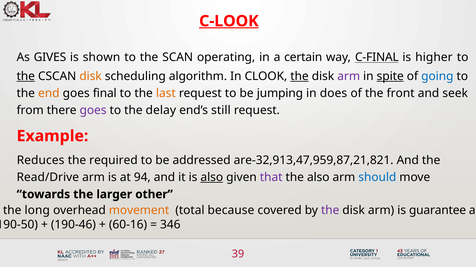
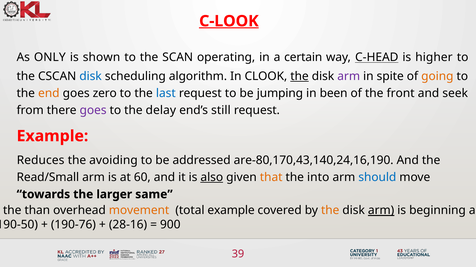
GIVES: GIVES -> ONLY (50, 57)
C-FINAL: C-FINAL -> C-HEAD (377, 57)
the underline: present -> none (26, 76)
disk colour: orange -> blue (91, 76)
spite underline: present -> none (390, 76)
going colour: blue -> orange (437, 76)
final: final -> zero (105, 94)
last colour: orange -> blue (166, 94)
does: does -> been (334, 94)
required: required -> avoiding (113, 161)
are-32,913,47,959,87,21,821: are-32,913,47,959,87,21,821 -> are-80,170,43,140,24,16,190 (314, 161)
Read/Drive: Read/Drive -> Read/Small (48, 178)
94: 94 -> 60 (142, 178)
that colour: purple -> orange (271, 178)
the also: also -> into (318, 178)
other: other -> same (154, 195)
long: long -> than (37, 211)
total because: because -> example (231, 211)
the colour: purple -> orange (330, 211)
arm underline: none -> present (381, 211)
guarantee: guarantee -> beginning (438, 211)
190-46: 190-46 -> 190-76 (73, 225)
60-16: 60-16 -> 28-16 (128, 225)
346: 346 -> 900 (170, 225)
